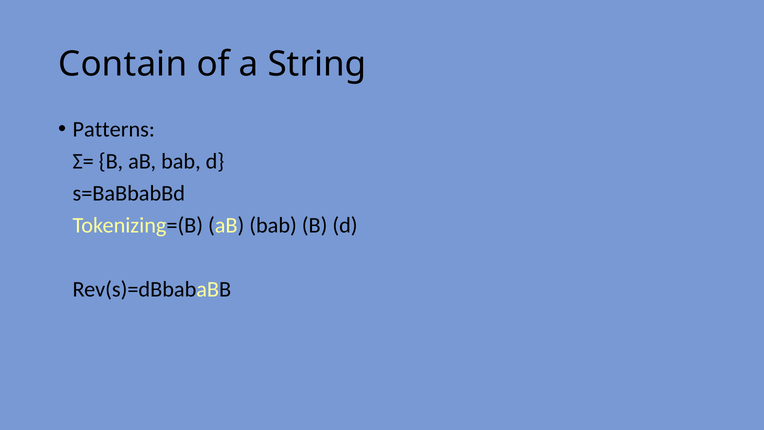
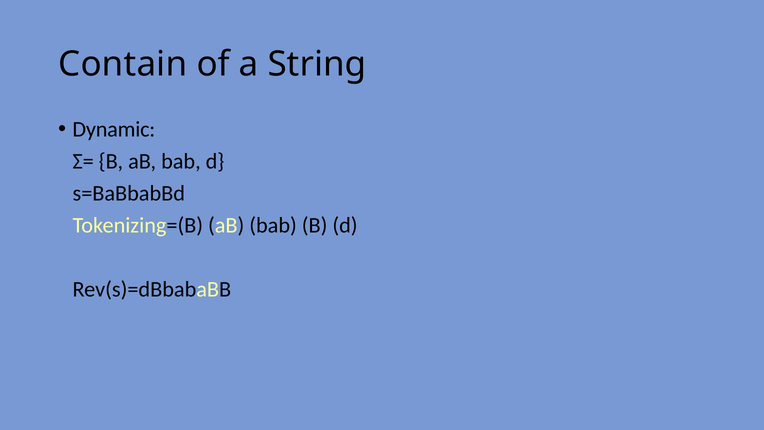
Patterns: Patterns -> Dynamic (114, 129)
